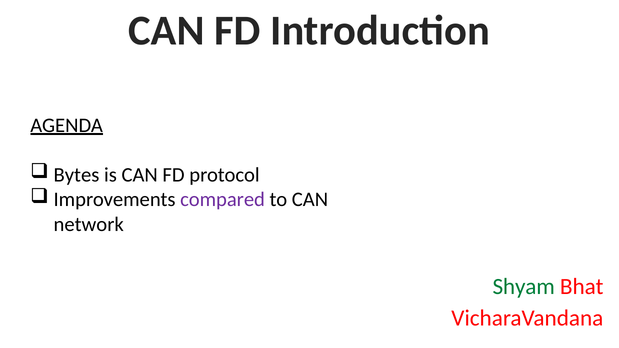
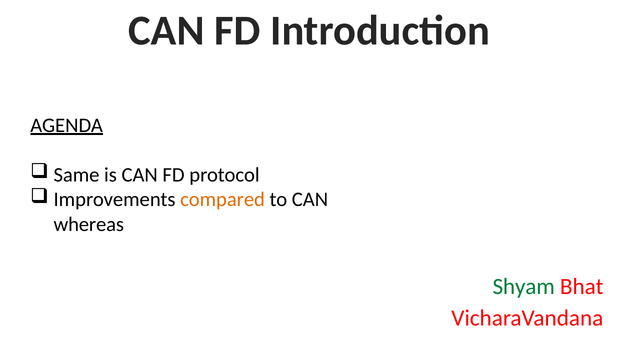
Bytes: Bytes -> Same (76, 175)
compared colour: purple -> orange (223, 200)
network: network -> whereas (89, 224)
